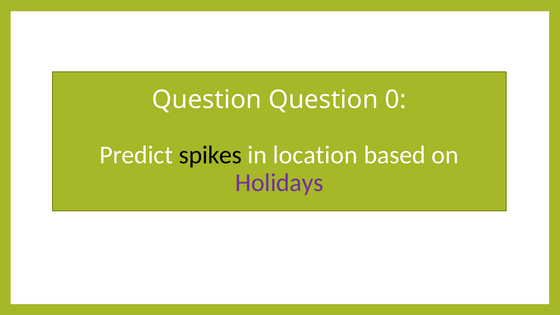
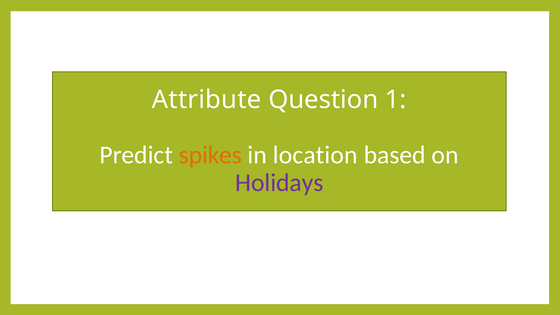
Question: Question -> Attribute (207, 100)
0: 0 -> 1 (396, 100)
spikes colour: black -> orange (210, 155)
